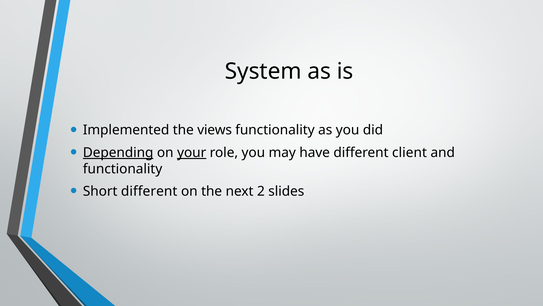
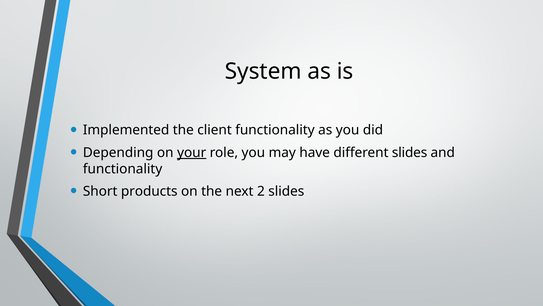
views: views -> client (215, 130)
Depending underline: present -> none (118, 152)
different client: client -> slides (410, 152)
Short different: different -> products (149, 191)
